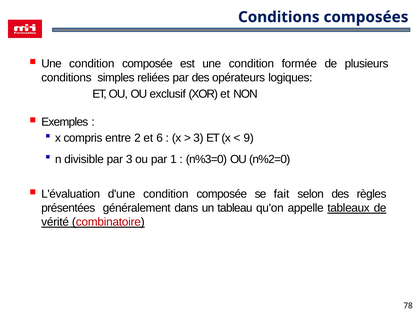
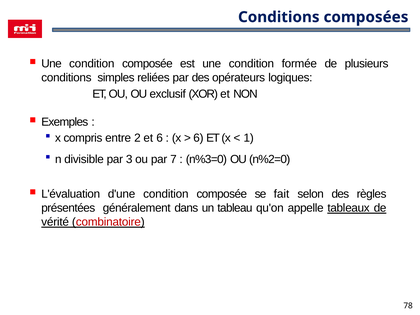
3: 3 -> 6 (198, 138)
9: 9 -> 1 (249, 138)
1: 1 -> 7 (173, 159)
